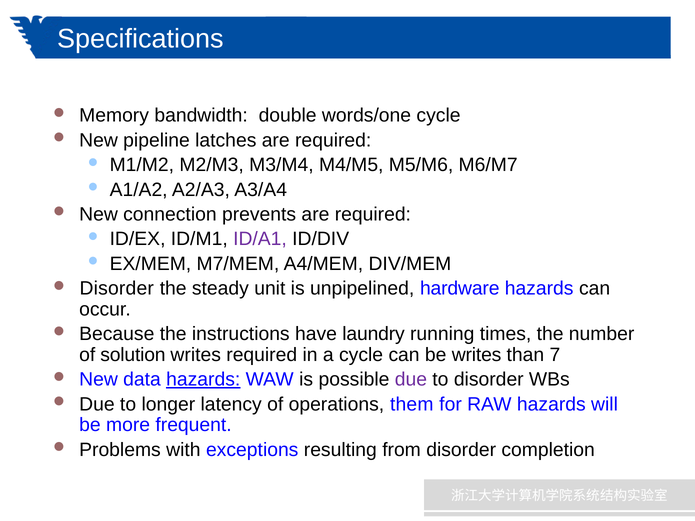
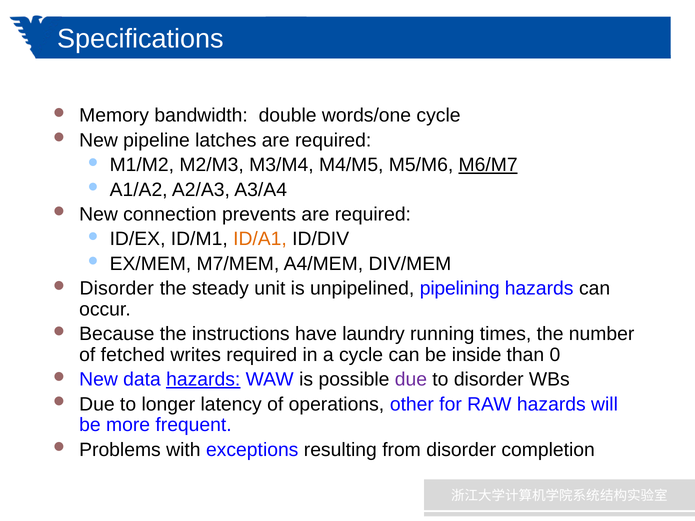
M6/M7 underline: none -> present (488, 165)
ID/A1 colour: purple -> orange (260, 239)
hardware: hardware -> pipelining (460, 289)
solution: solution -> fetched (133, 355)
be writes: writes -> inside (477, 355)
7: 7 -> 0 (555, 355)
them: them -> other (412, 404)
